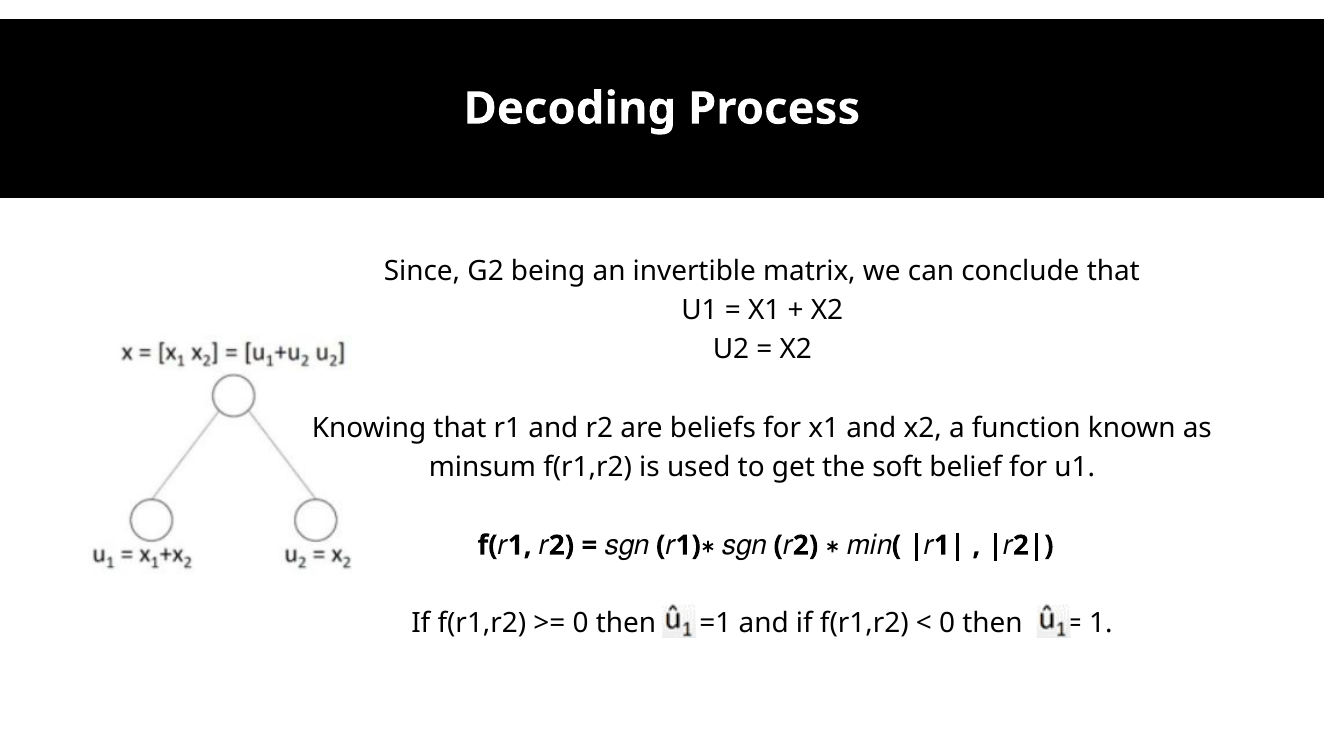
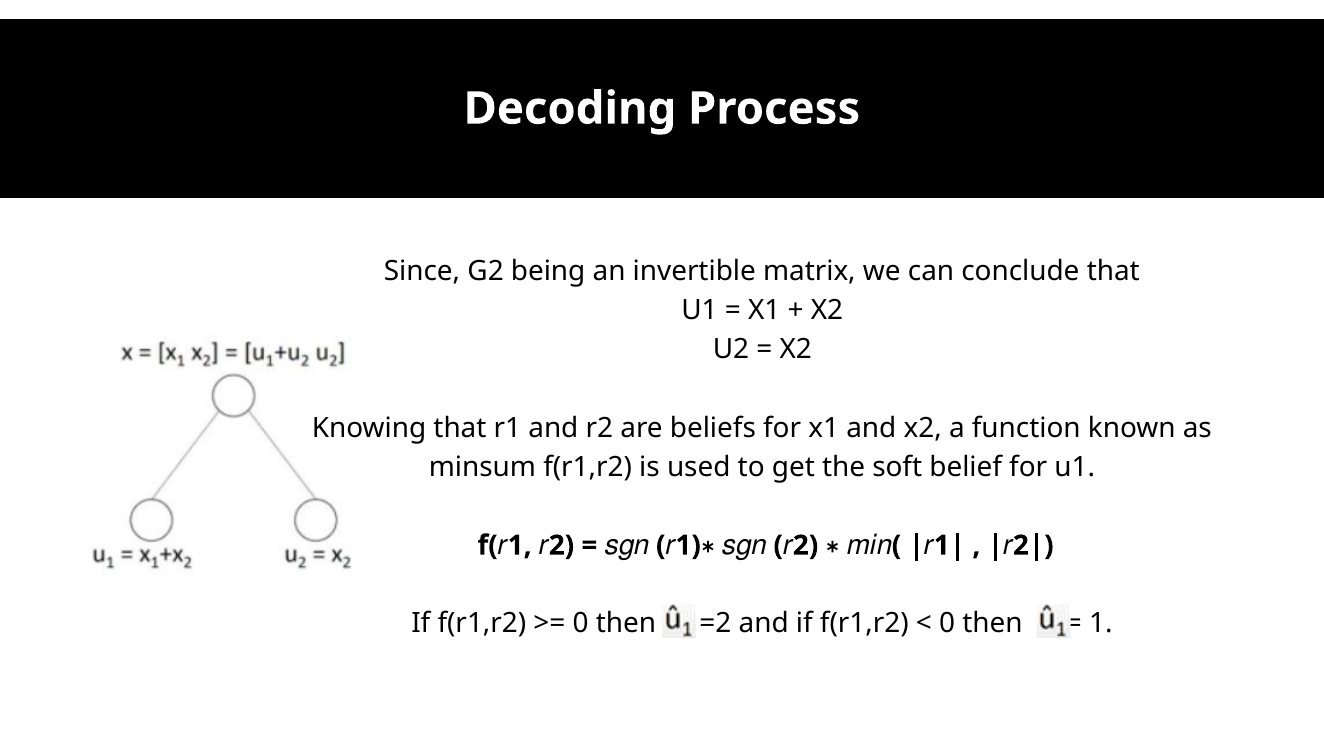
=1: =1 -> =2 (715, 623)
